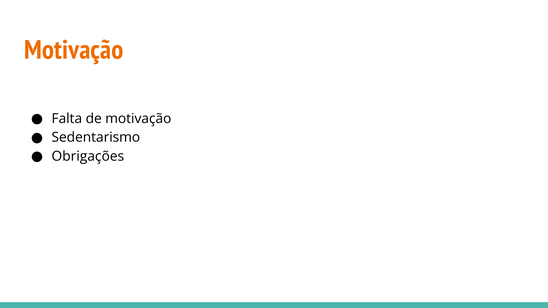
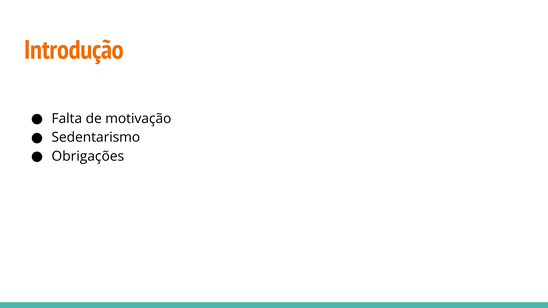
Motivação: Motivação -> Introdução (74, 50)
